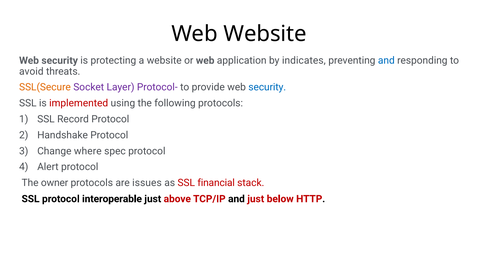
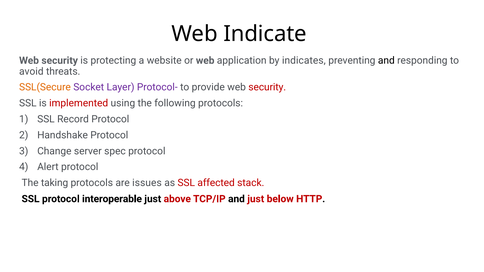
Web Website: Website -> Indicate (265, 34)
and colour: blue -> black (386, 61)
security colour: blue -> red (267, 87)
where: where -> server (88, 151)
owner: owner -> taking (55, 183)
financial: financial -> affected (216, 183)
